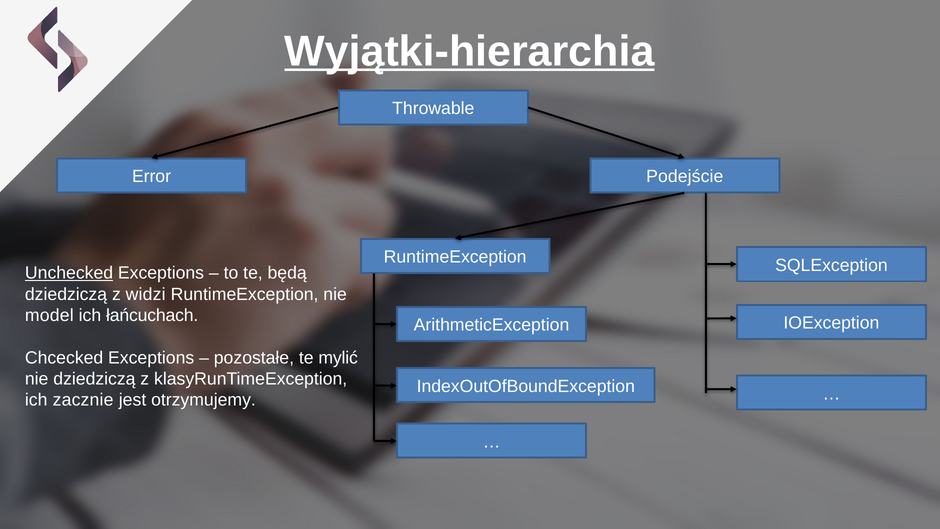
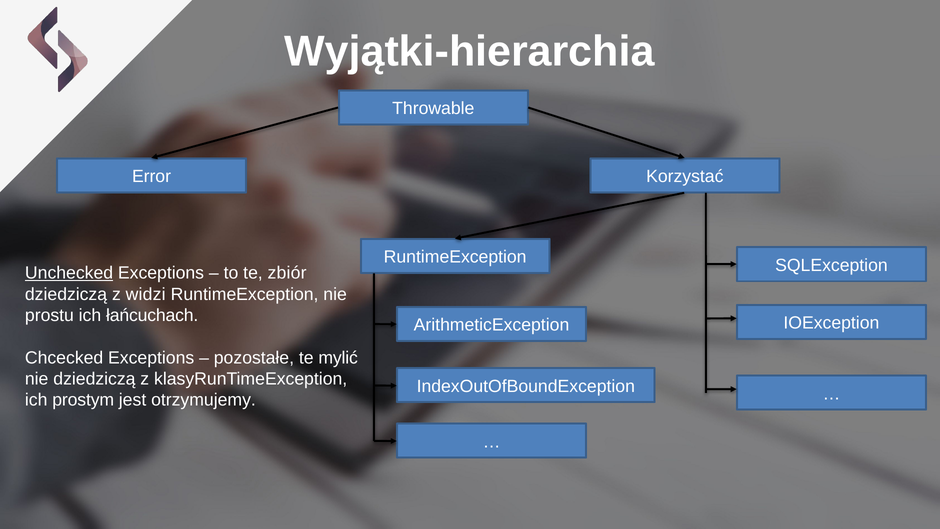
Wyjątki-hierarchia underline: present -> none (469, 51)
Podejście: Podejście -> Korzystać (685, 176)
będą: będą -> zbiór (287, 273)
model: model -> prostu (49, 315)
zacznie: zacznie -> prostym (83, 400)
